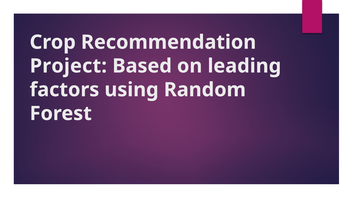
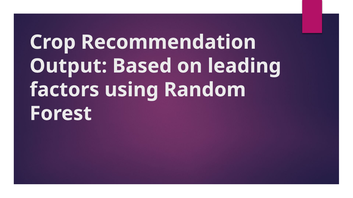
Project: Project -> Output (68, 66)
